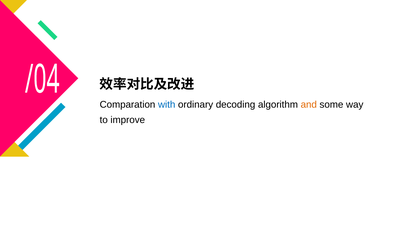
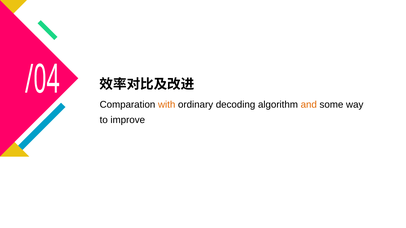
with colour: blue -> orange (167, 105)
